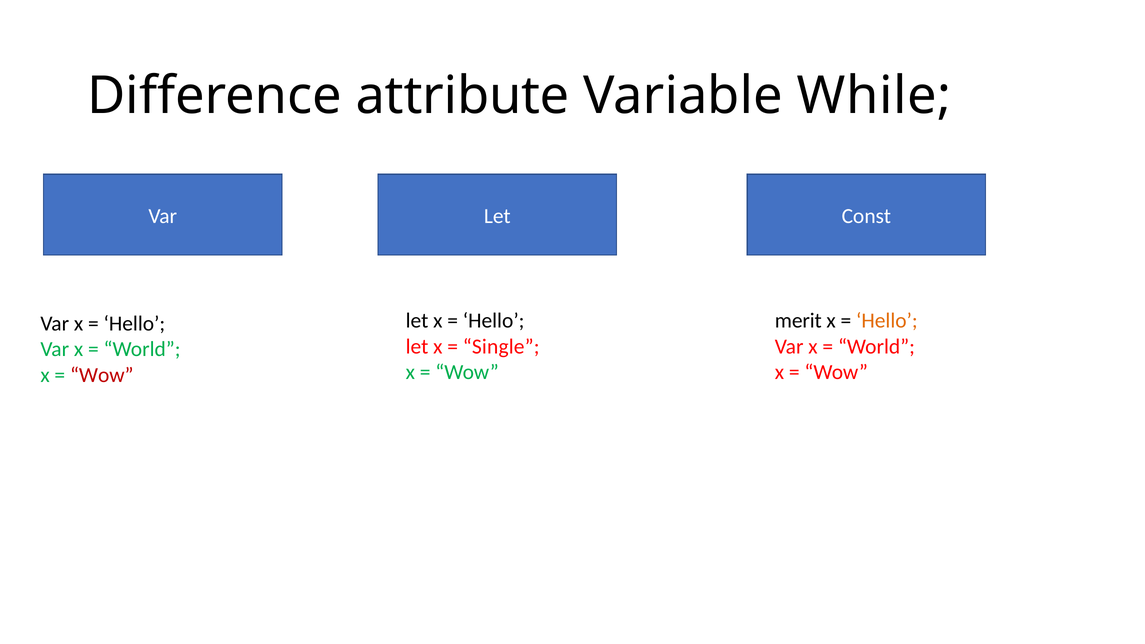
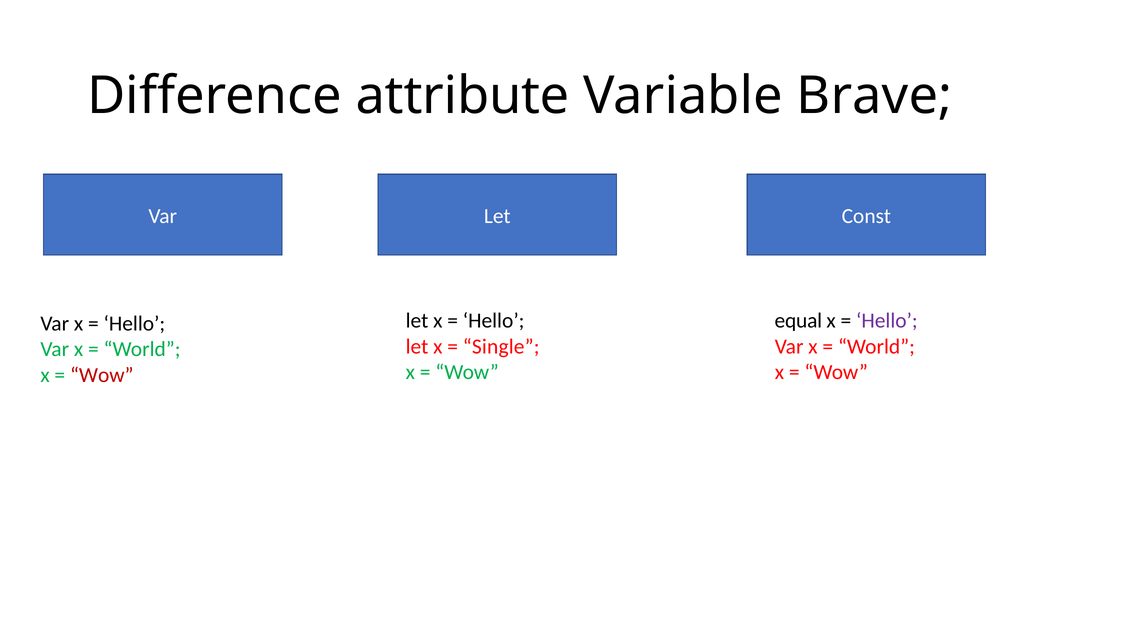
While: While -> Brave (874, 96)
merit: merit -> equal (798, 321)
Hello colour: orange -> purple (887, 321)
